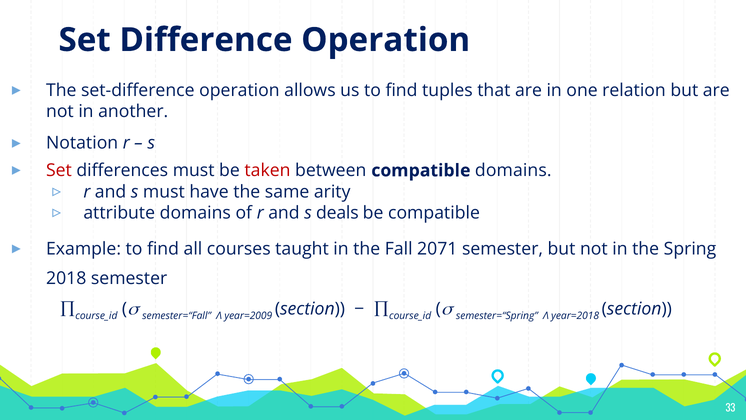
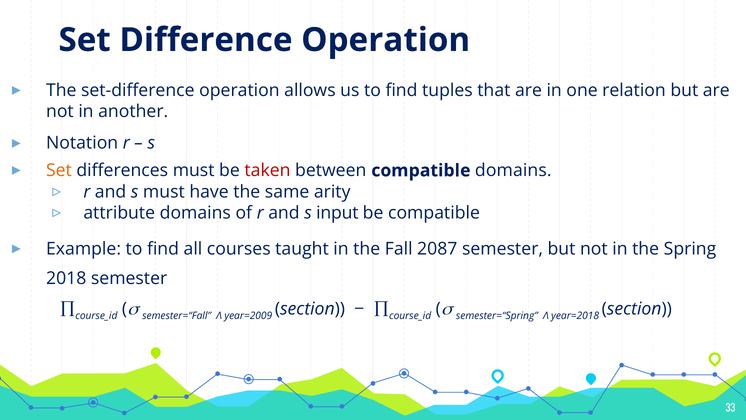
Set colour: red -> orange (59, 170)
deals: deals -> input (337, 213)
2071: 2071 -> 2087 (437, 249)
